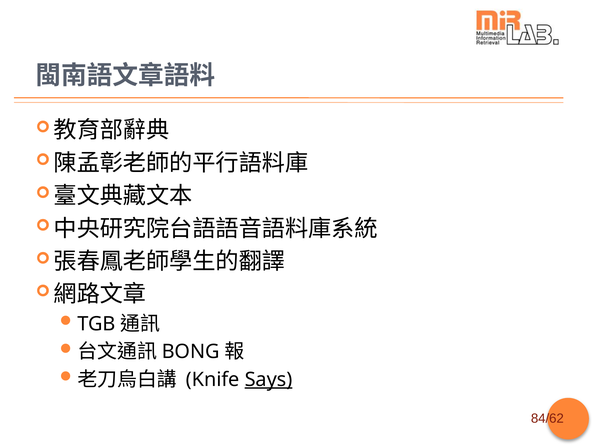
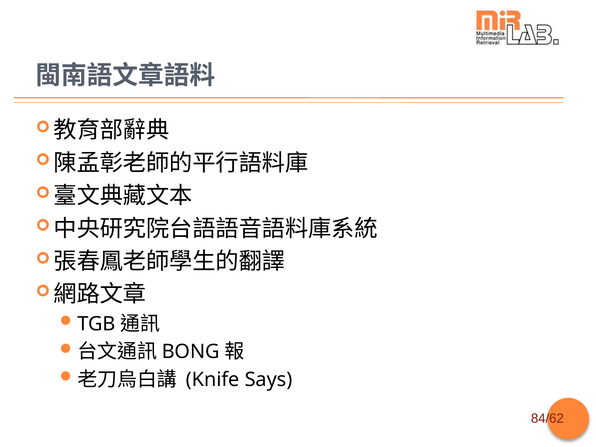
Says underline: present -> none (269, 379)
